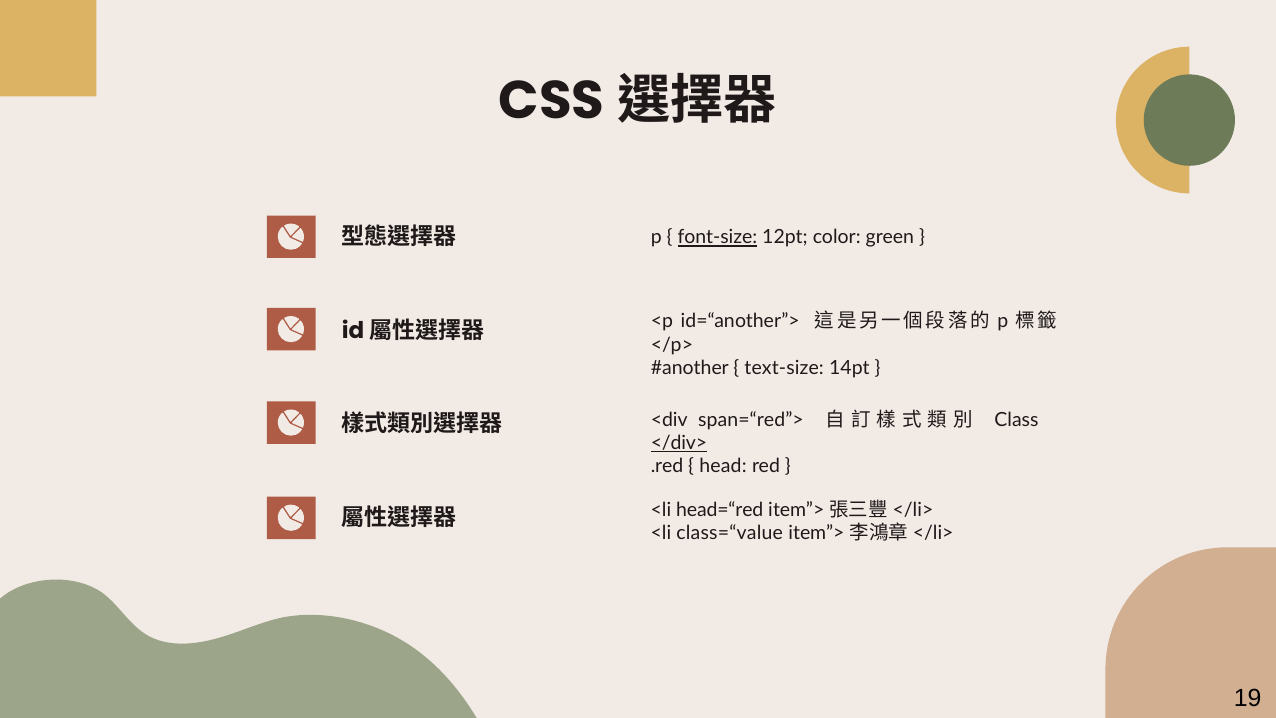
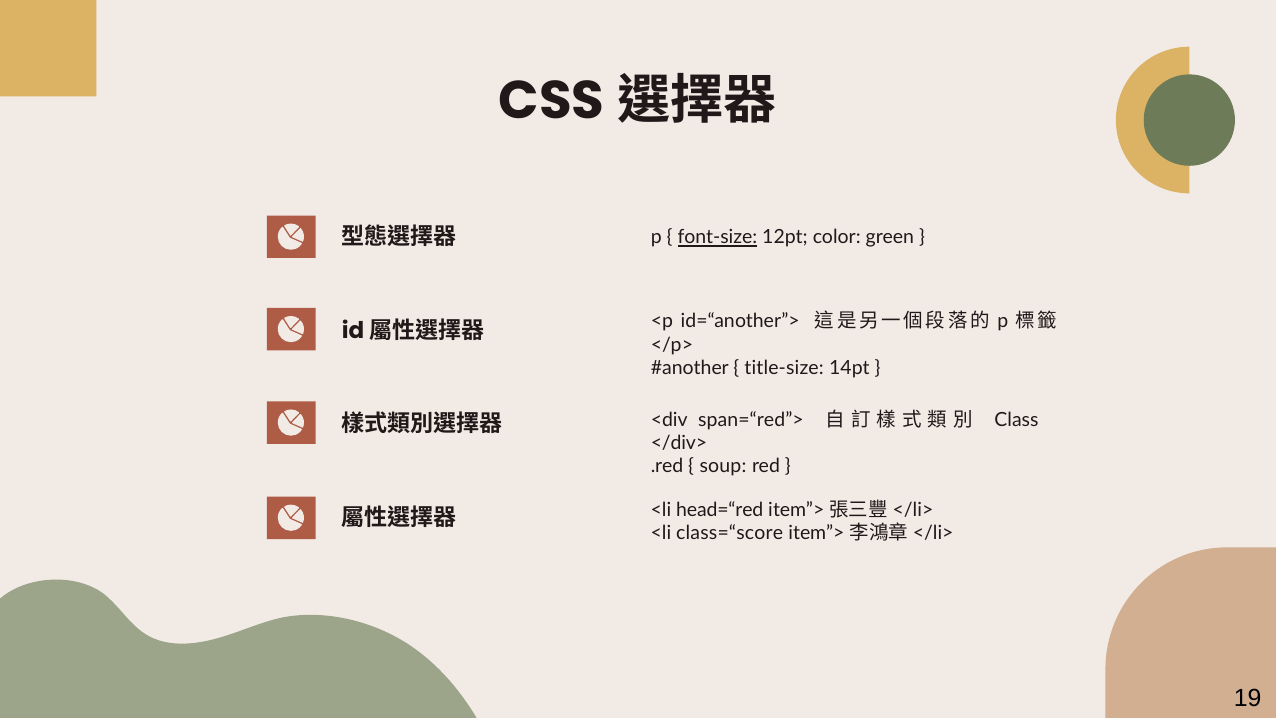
text-size: text-size -> title-size (784, 368)
</div> underline: present -> none (679, 443)
head: head -> soup (723, 466)
class=“value: class=“value -> class=“score (730, 533)
